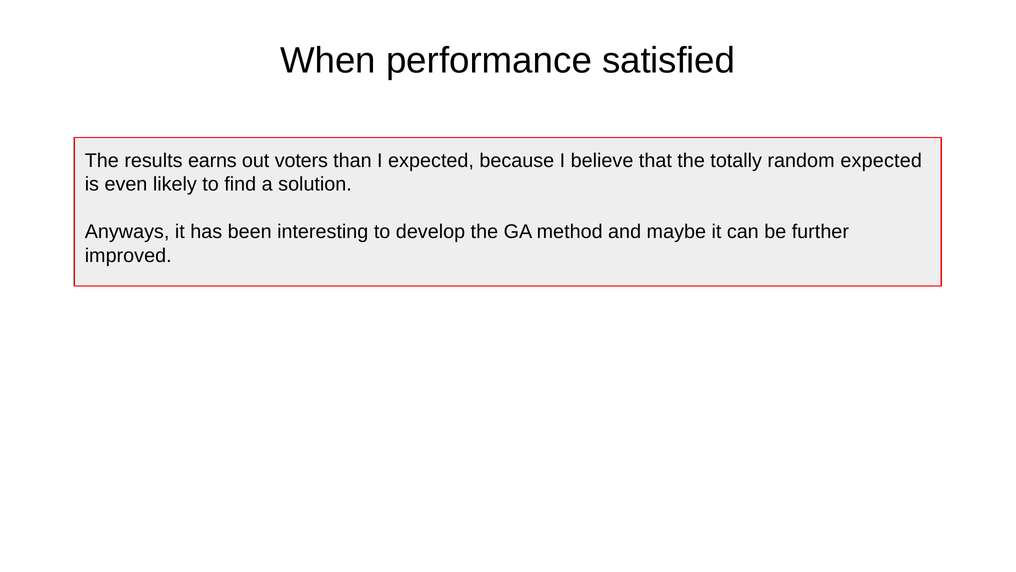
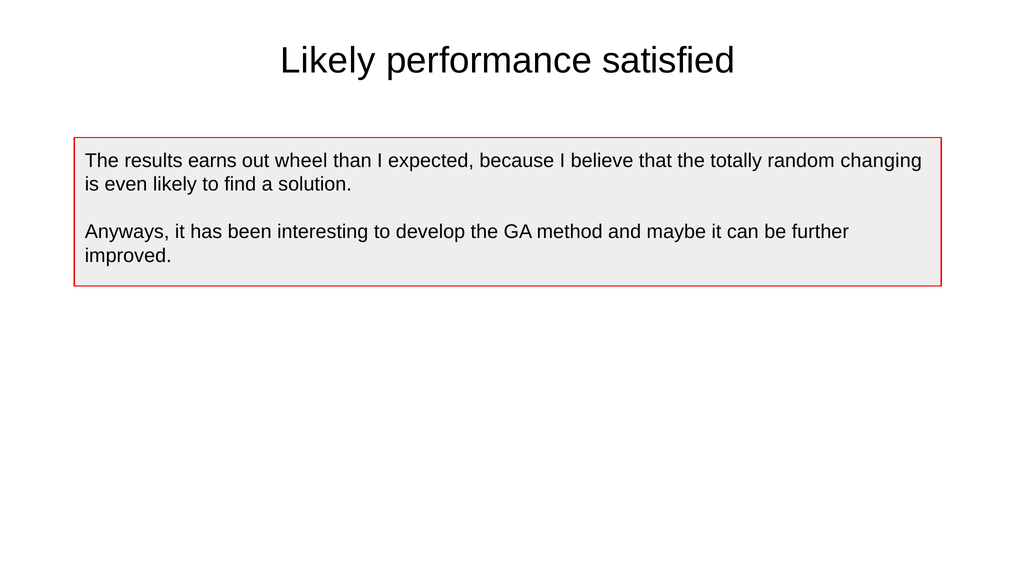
When: When -> Likely (328, 61)
voters: voters -> wheel (301, 161)
random expected: expected -> changing (881, 161)
